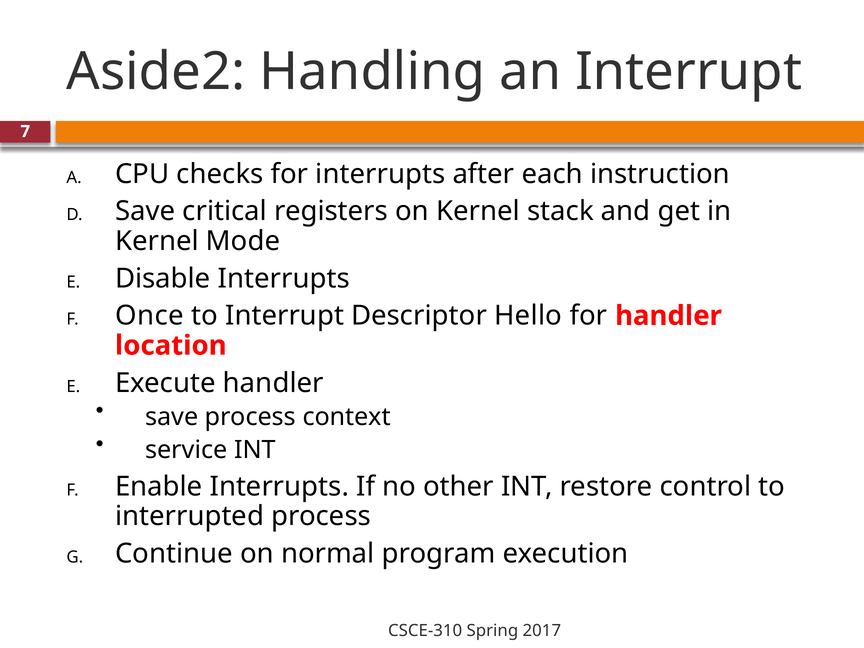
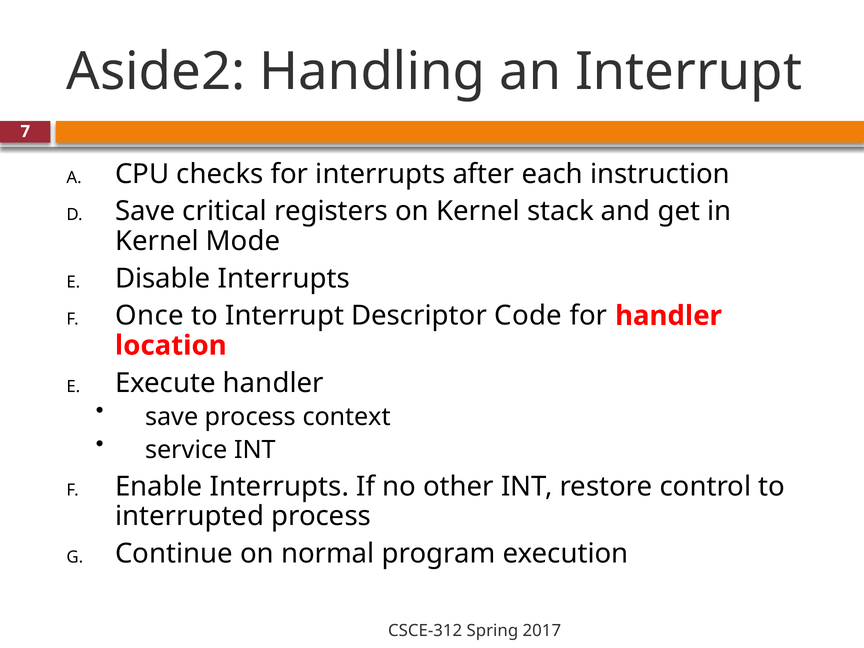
Hello: Hello -> Code (528, 316)
CSCE-310: CSCE-310 -> CSCE-312 (425, 631)
